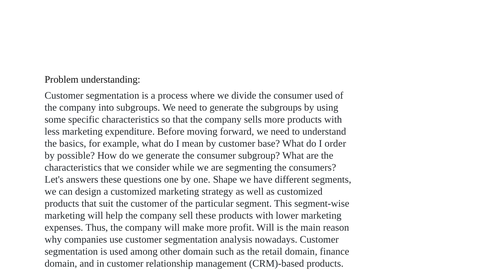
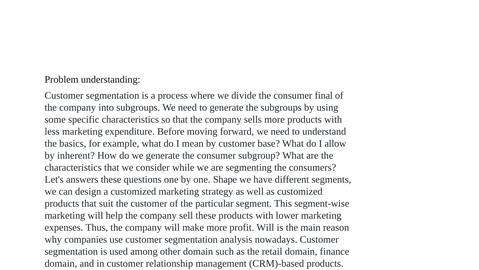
consumer used: used -> final (324, 95)
order: order -> allow (335, 143)
possible: possible -> inherent (76, 155)
